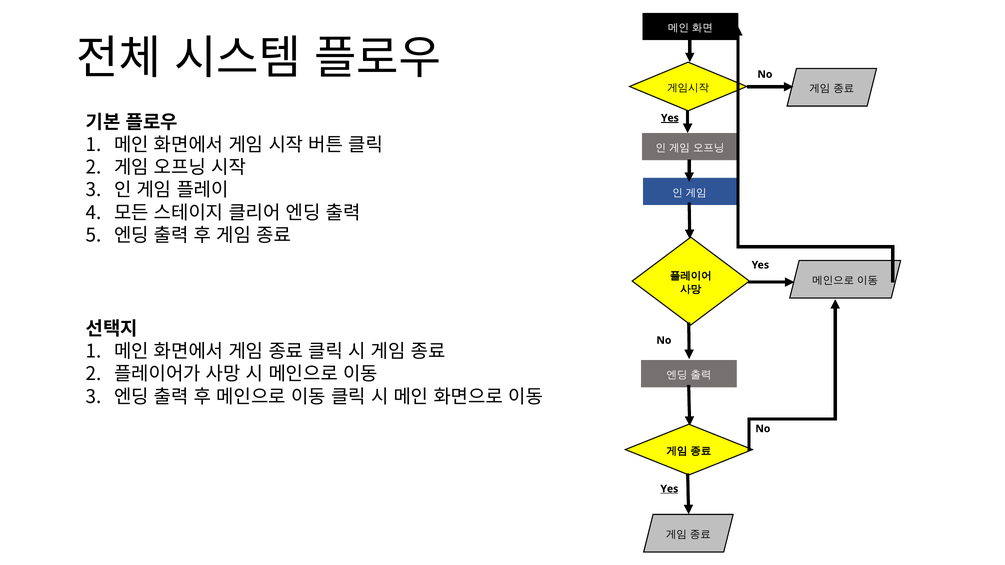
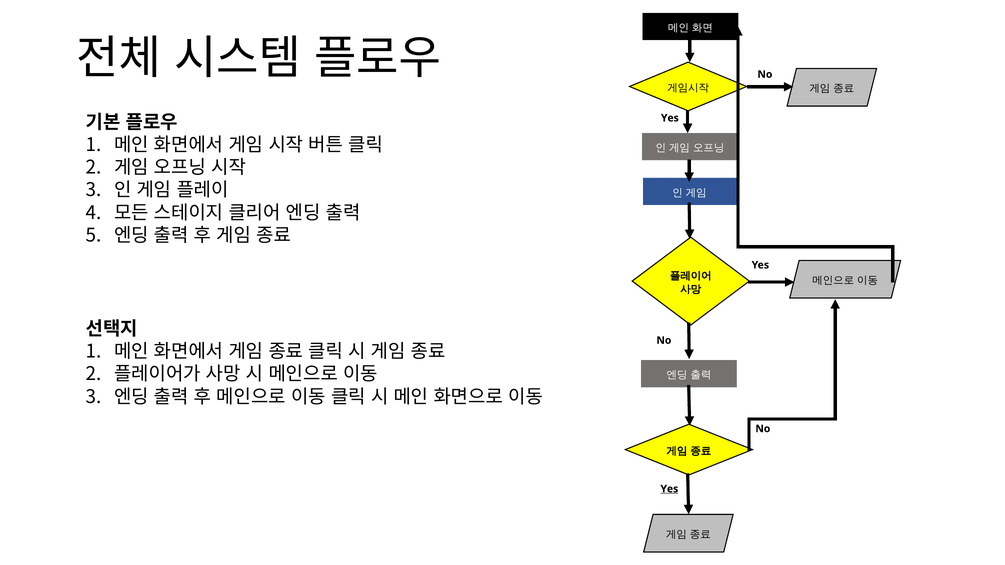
Yes underline: present -> none (670, 118)
